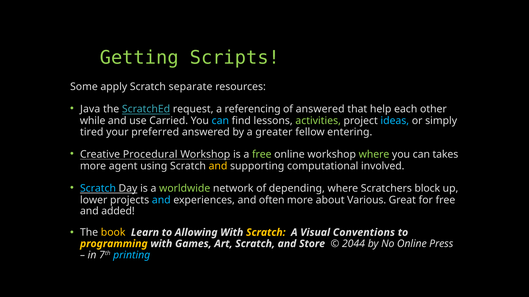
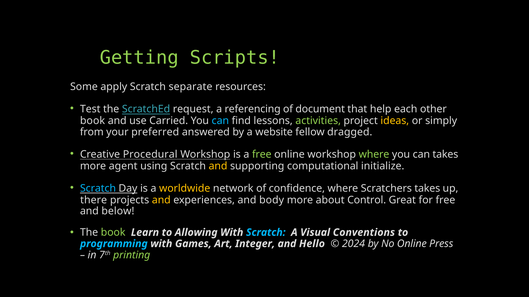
Java: Java -> Test (90, 109)
of answered: answered -> document (320, 109)
while: while -> book (93, 121)
ideas colour: light blue -> yellow (395, 121)
tired: tired -> from (92, 132)
greater: greater -> website (274, 132)
entering: entering -> dragged (350, 132)
involved: involved -> initialize (383, 166)
worldwide colour: light green -> yellow (185, 189)
depending: depending -> confidence (297, 189)
Scratchers block: block -> takes (427, 189)
lower: lower -> there (94, 200)
and colour: light blue -> yellow (161, 200)
often: often -> body (272, 200)
Various: Various -> Control (367, 200)
added: added -> below (118, 212)
book colour: yellow -> light green (113, 233)
Scratch colour: yellow -> light blue (266, 233)
programming colour: yellow -> light blue (114, 244)
Art Scratch: Scratch -> Integer (255, 244)
Store: Store -> Hello (312, 244)
2044: 2044 -> 2024 (353, 244)
printing colour: light blue -> light green (132, 255)
